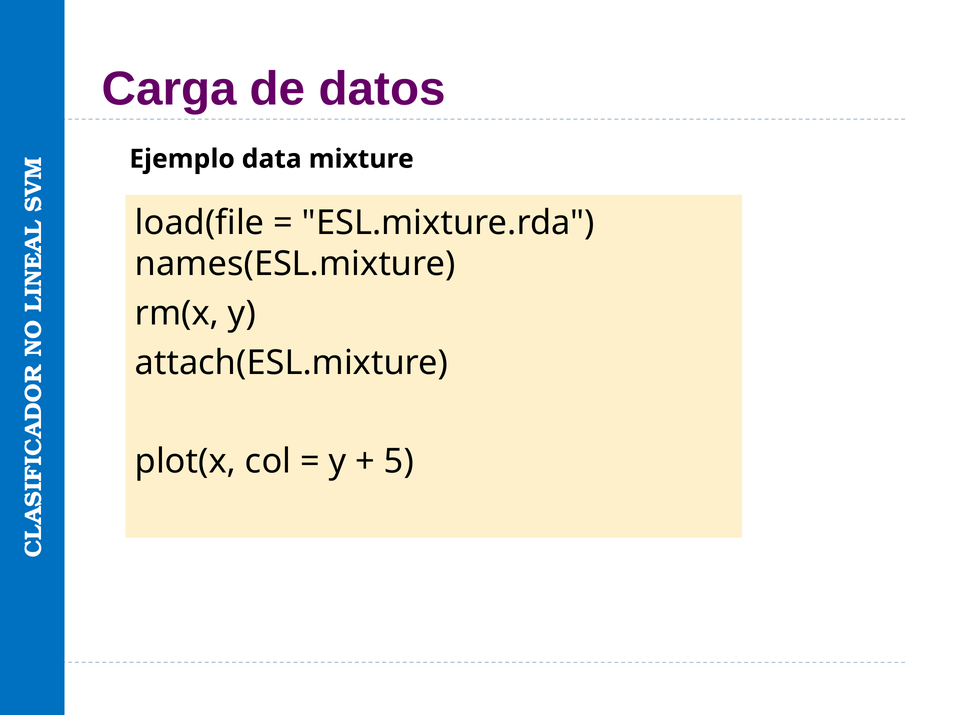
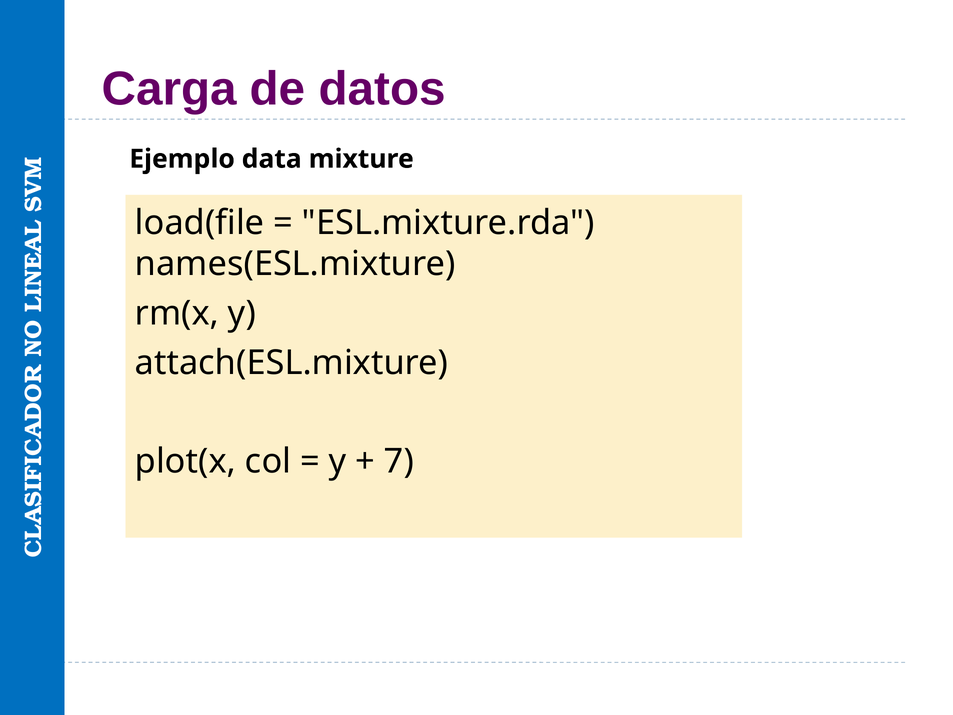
5: 5 -> 7 (399, 461)
